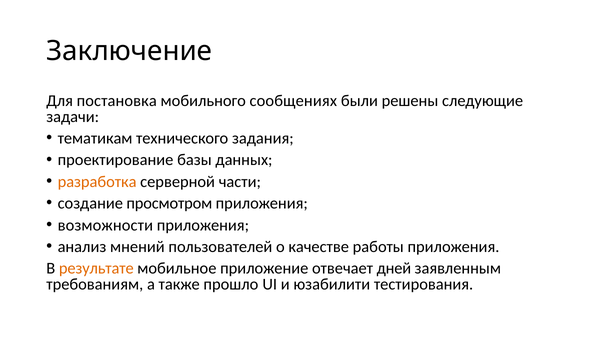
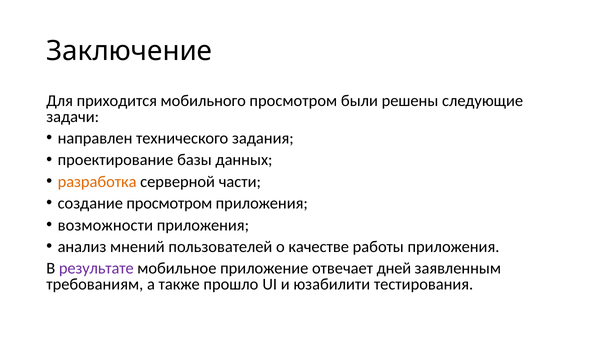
постановка: постановка -> приходится (117, 101)
мобильного сообщениях: сообщениях -> просмотром (293, 101)
тематикам: тематикам -> направлен (95, 138)
результате colour: orange -> purple (96, 268)
